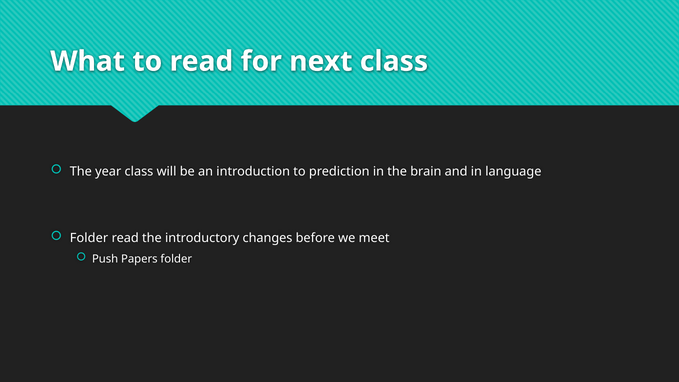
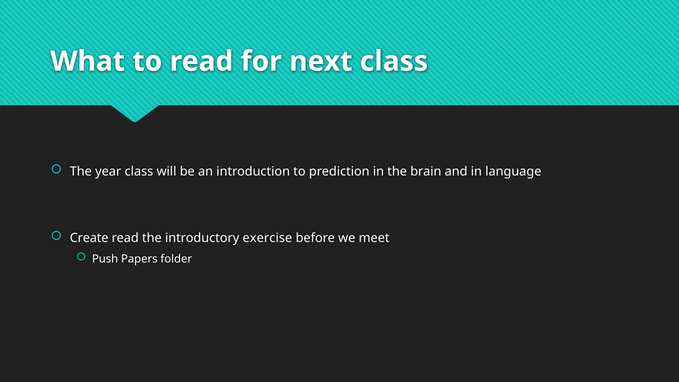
Folder: Folder -> Create (89, 238)
changes: changes -> exercise (267, 238)
